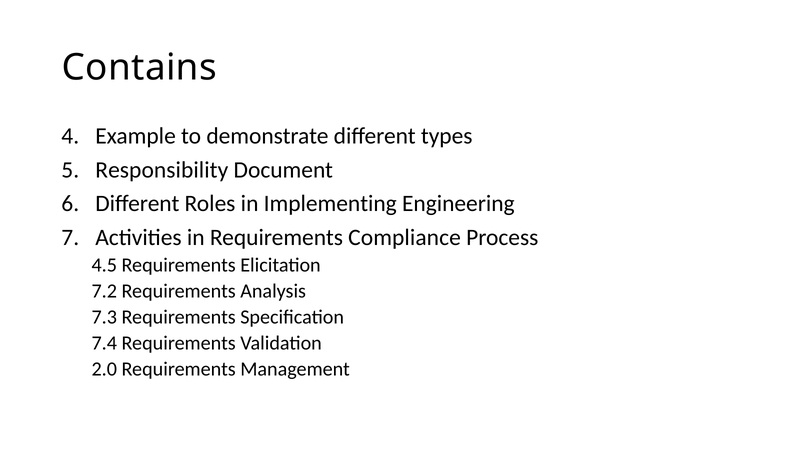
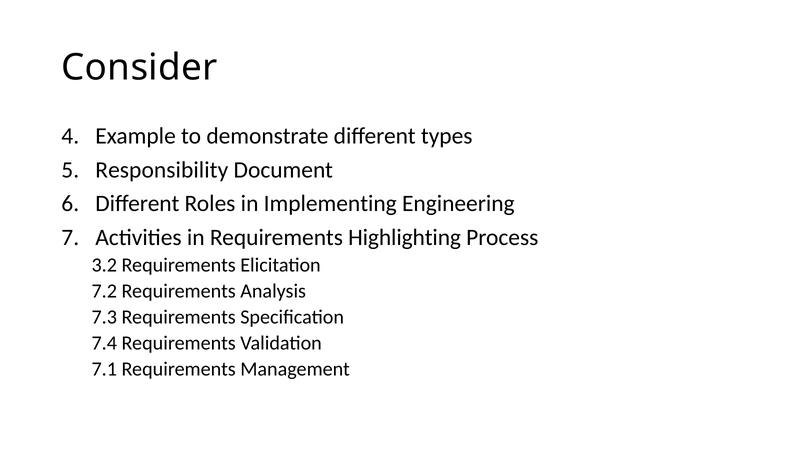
Contains: Contains -> Consider (139, 68)
Compliance: Compliance -> Highlighting (405, 237)
4.5: 4.5 -> 3.2 (104, 265)
2.0: 2.0 -> 7.1 (104, 369)
